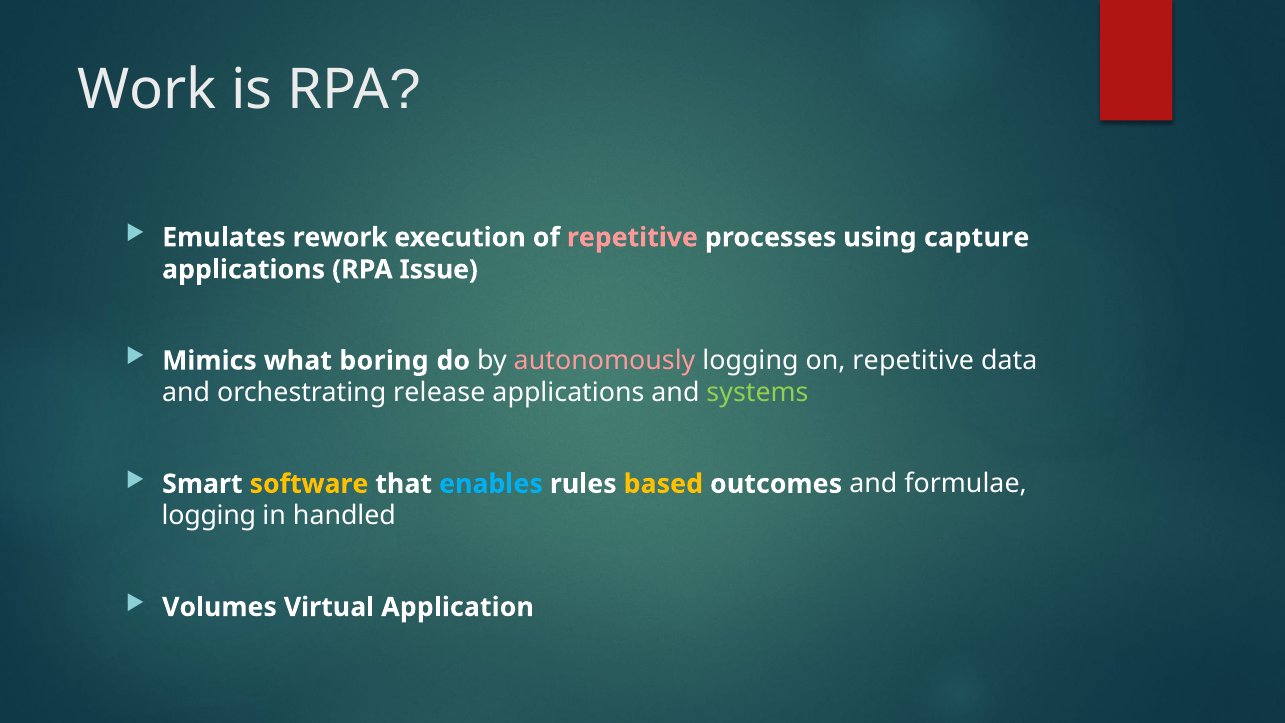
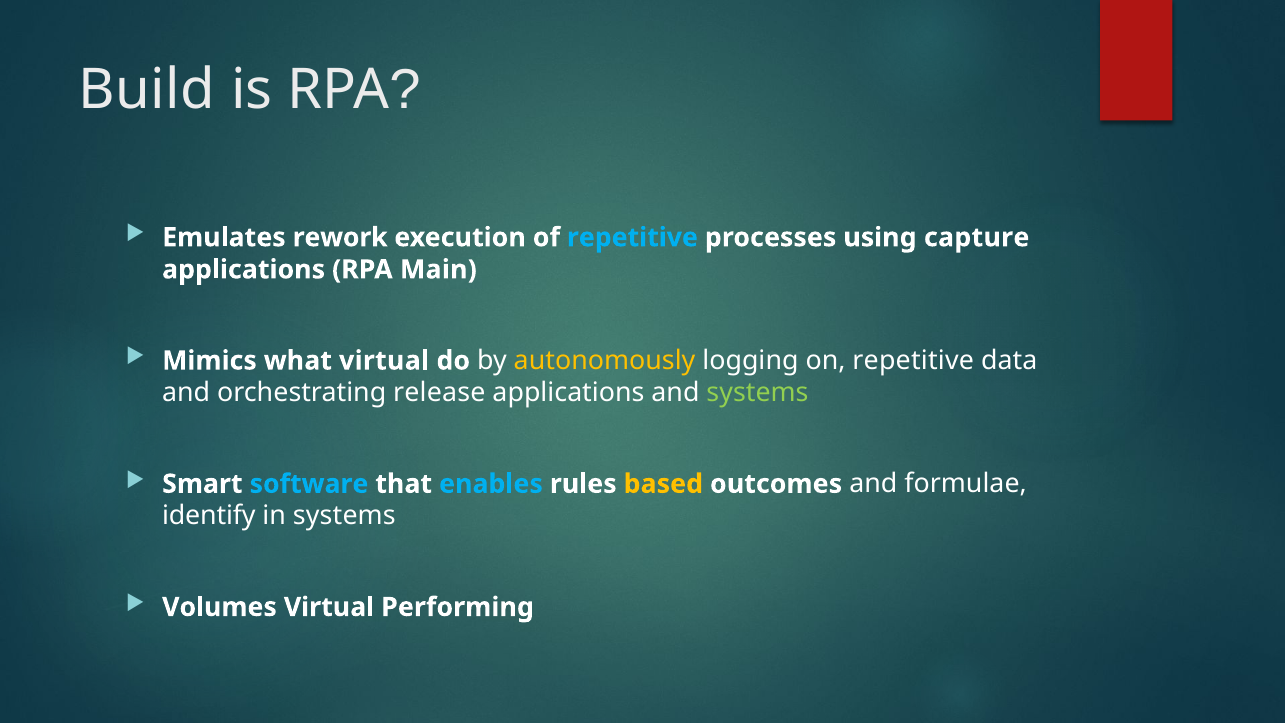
Work: Work -> Build (147, 90)
repetitive colour: pink -> light blue (632, 237)
Issue: Issue -> Main (438, 270)
what boring: boring -> virtual (384, 361)
autonomously colour: pink -> yellow (605, 361)
software colour: yellow -> light blue (309, 484)
logging: logging -> identify (209, 516)
in handled: handled -> systems (344, 516)
Application: Application -> Performing (458, 607)
